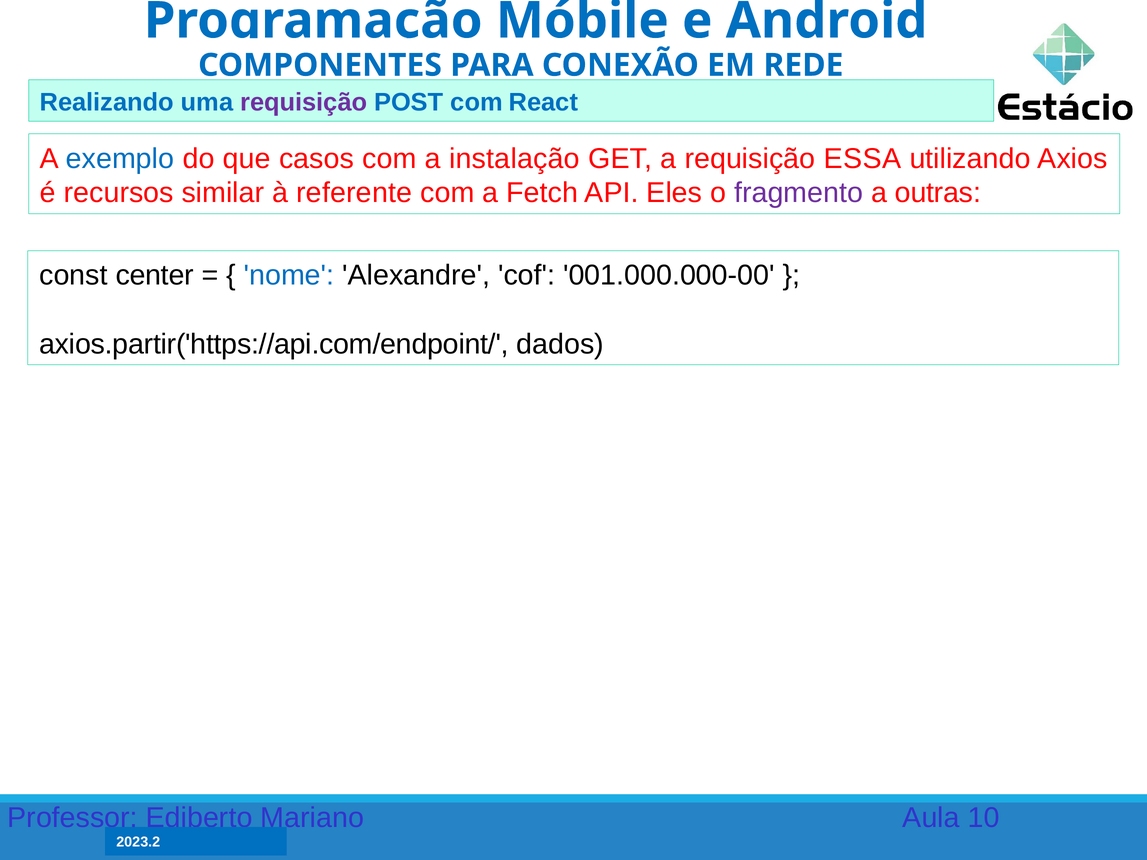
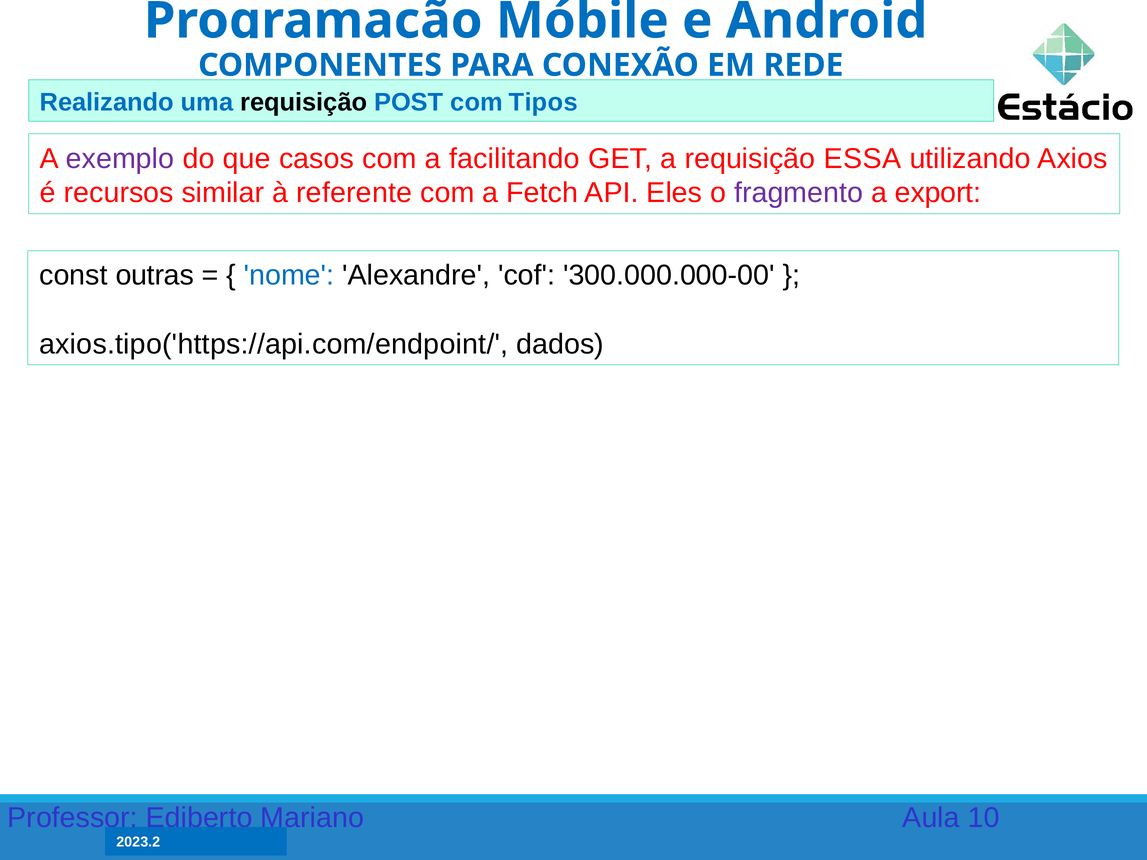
requisição colour: purple -> black (304, 102)
React: React -> Tipos (543, 102)
exemplo colour: blue -> purple (120, 159)
instalação: instalação -> facilitando (515, 159)
outras: outras -> export (938, 193)
center: center -> outras (155, 275)
001.000.000-00: 001.000.000-00 -> 300.000.000-00 (669, 275)
axios.partir('https://api.com/endpoint/: axios.partir('https://api.com/endpoint/ -> axios.tipo('https://api.com/endpoint/ (274, 344)
